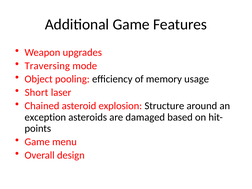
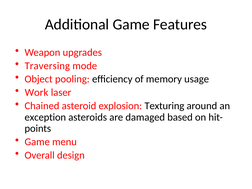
Short: Short -> Work (36, 92)
Structure: Structure -> Texturing (164, 106)
